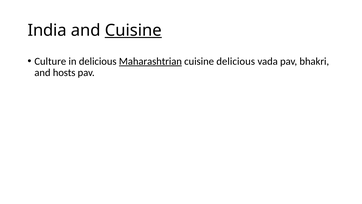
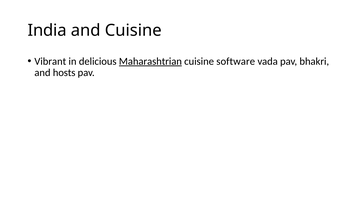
Cuisine underline: present -> none (133, 30)
Culture: Culture -> Vibrant (50, 61)
cuisine delicious: delicious -> software (236, 61)
